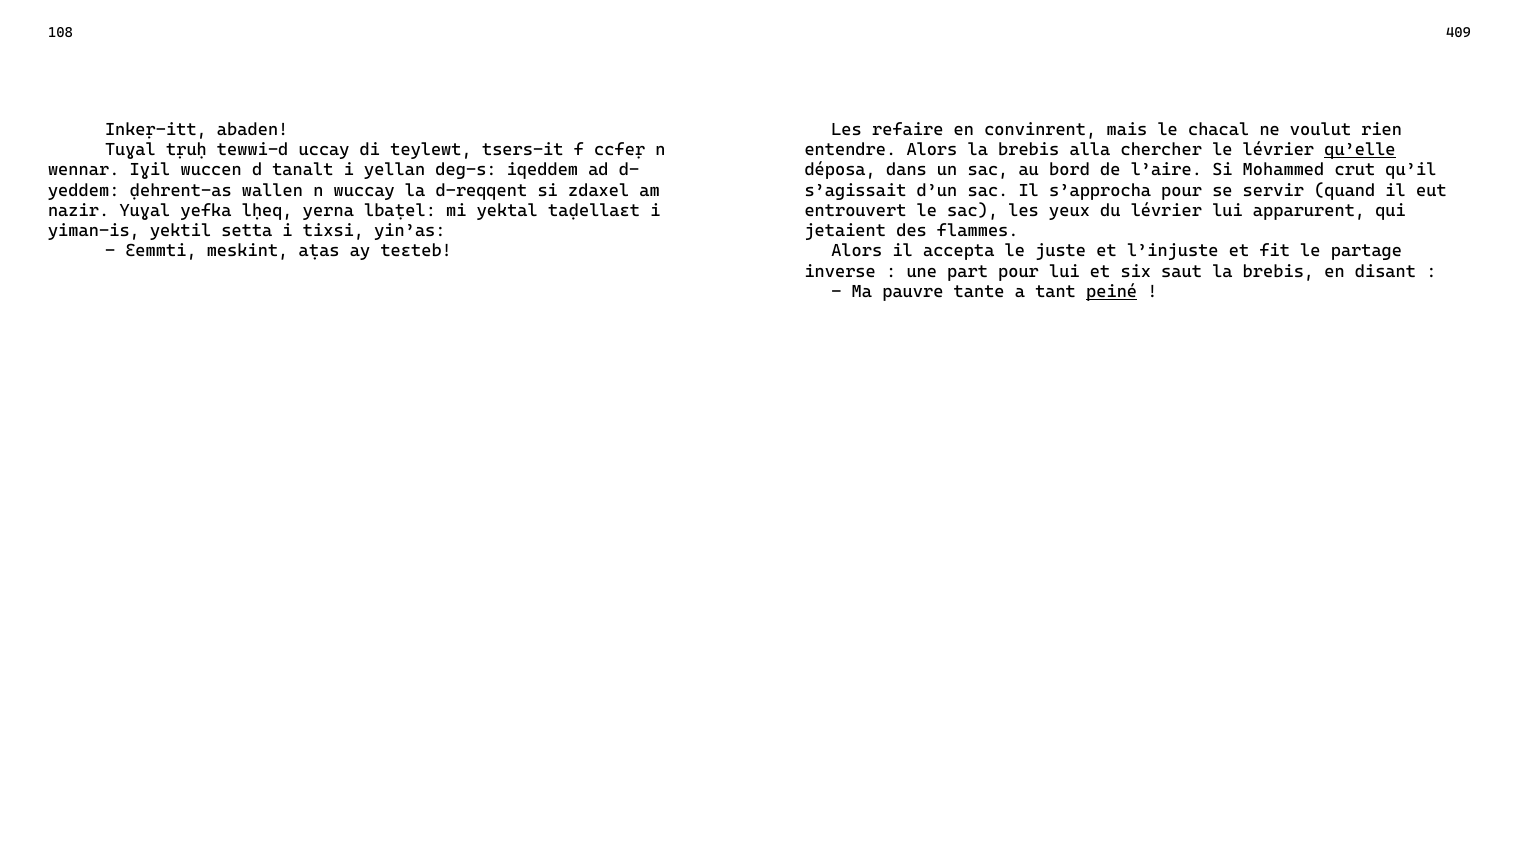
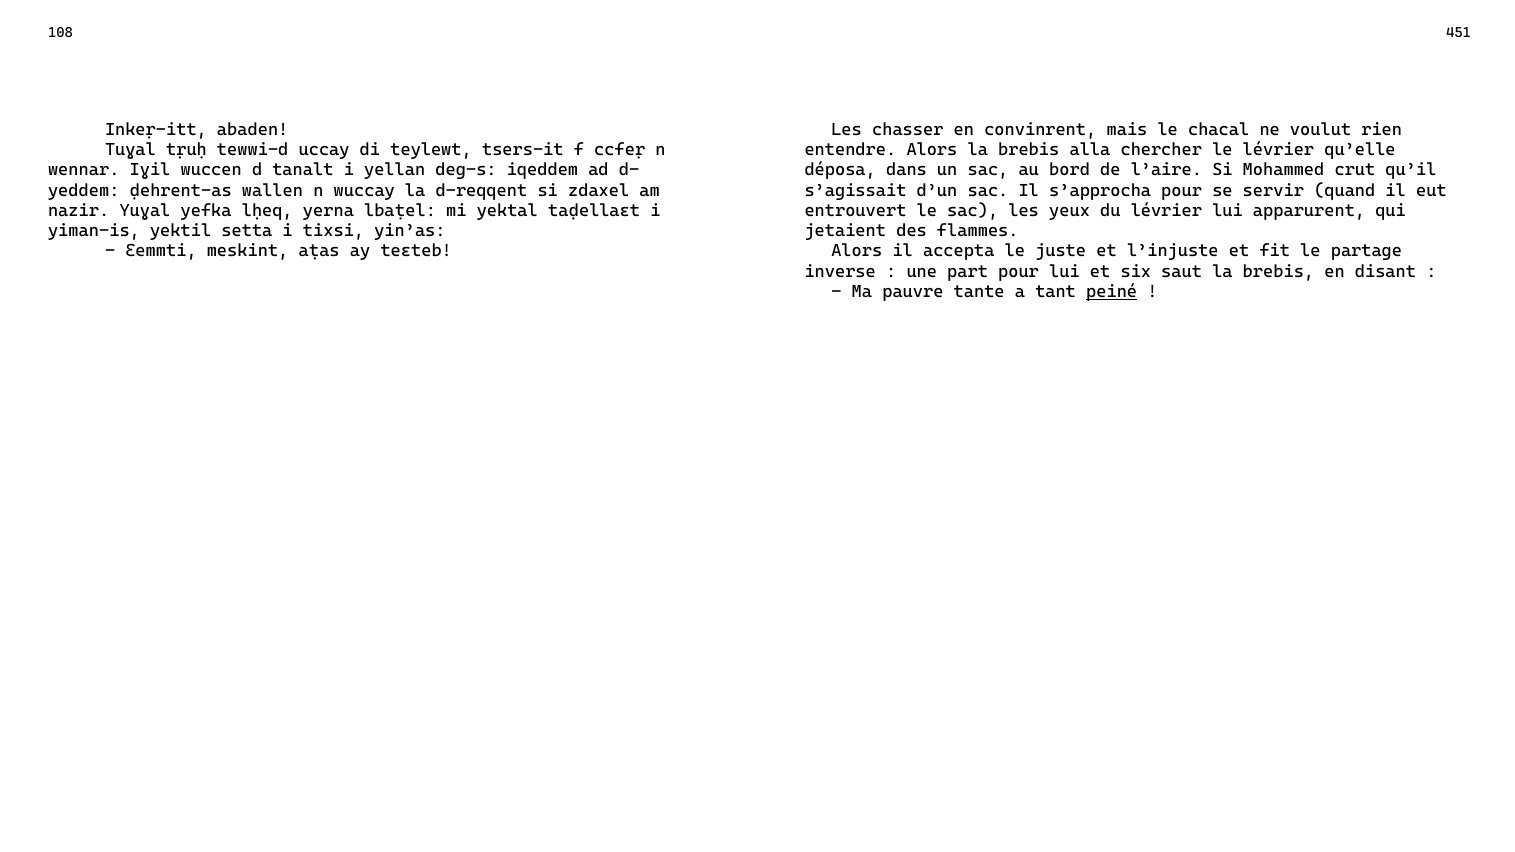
409: 409 -> 451 (1458, 33)
refaire: refaire -> chasser (908, 130)
qu’elle underline: present -> none (1360, 150)
